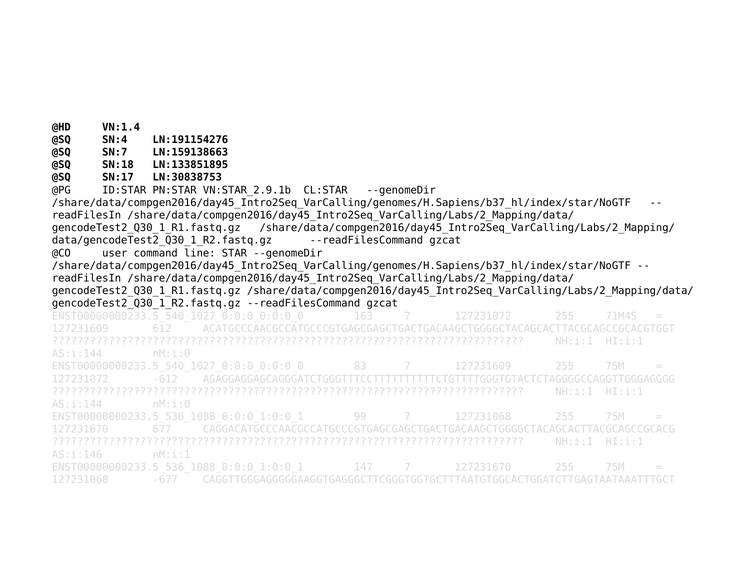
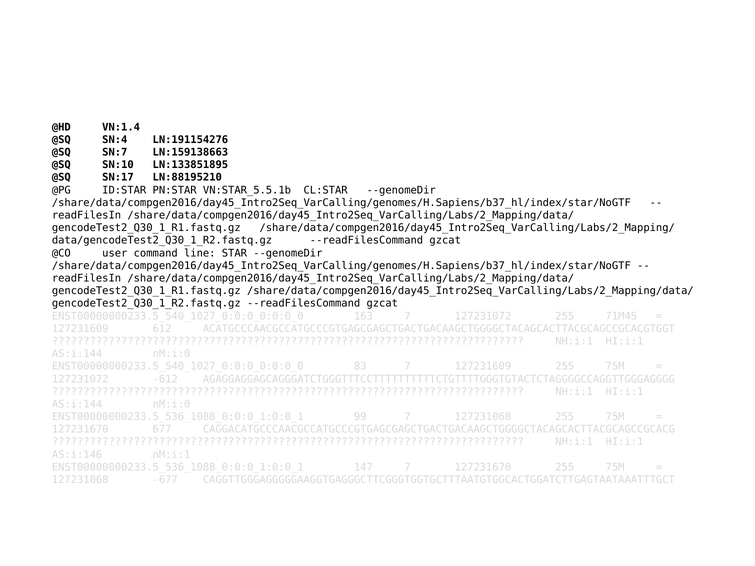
SN:18: SN:18 -> SN:10 (118, 165)
LN:30838753: LN:30838753 -> LN:88195210 (187, 178)
VN:STAR_2.9.1b: VN:STAR_2.9.1b -> VN:STAR_5.5.1b (247, 190)
